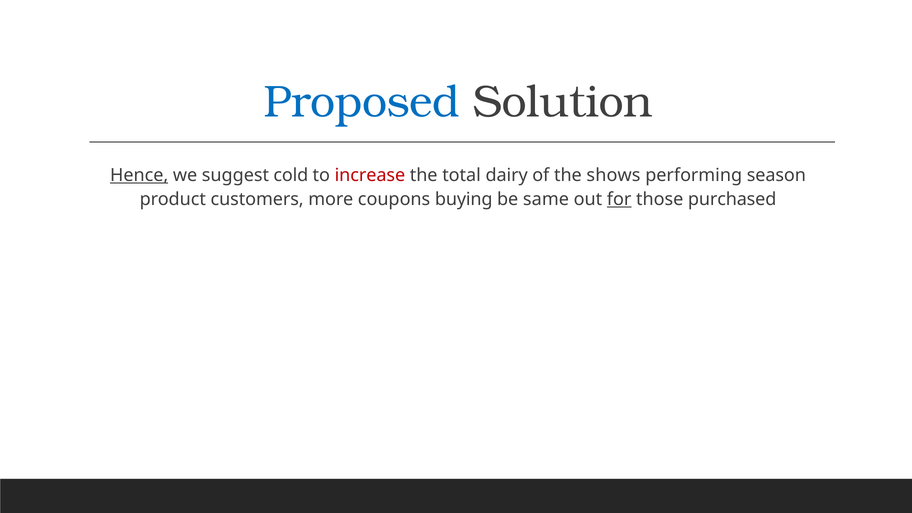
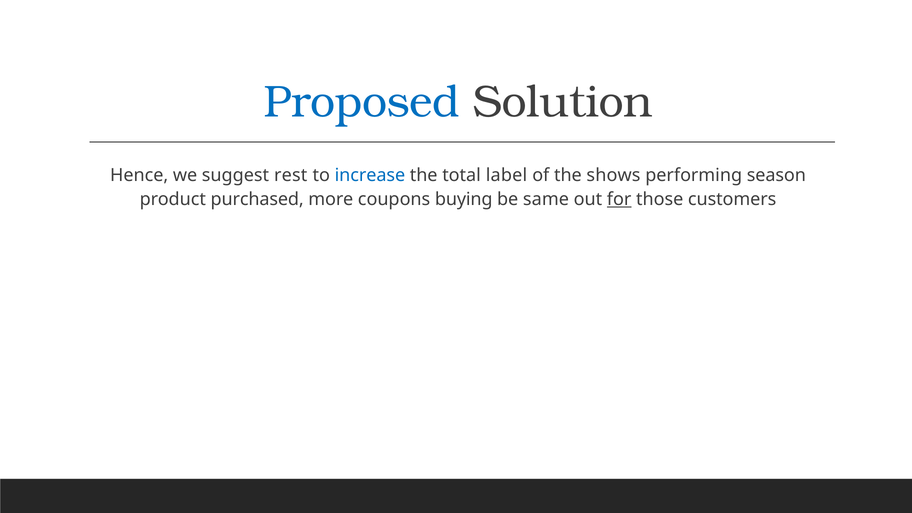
Hence underline: present -> none (139, 175)
cold: cold -> rest (291, 175)
increase colour: red -> blue (370, 175)
dairy: dairy -> label (506, 175)
customers: customers -> purchased (257, 199)
purchased: purchased -> customers (732, 199)
